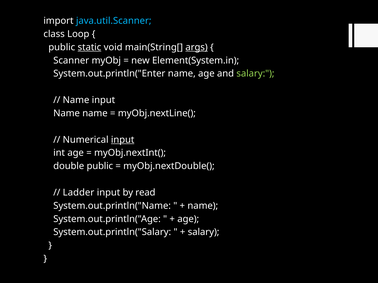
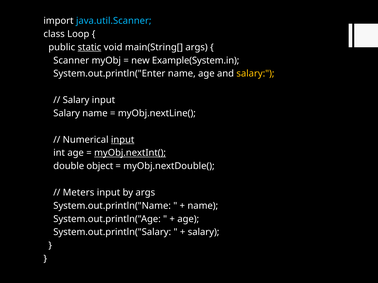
args underline: present -> none (197, 47)
Element(System.in: Element(System.in -> Example(System.in (196, 61)
salary colour: light green -> yellow (255, 74)
Name: Name -> Salary (76, 100)
Name: Name -> Salary (67, 113)
myObj.nextInt( underline: none -> present (130, 153)
double public: public -> object (100, 166)
Ladder: Ladder -> Meters (79, 193)
by read: read -> args (145, 193)
